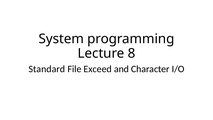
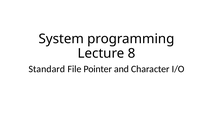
Exceed: Exceed -> Pointer (98, 69)
